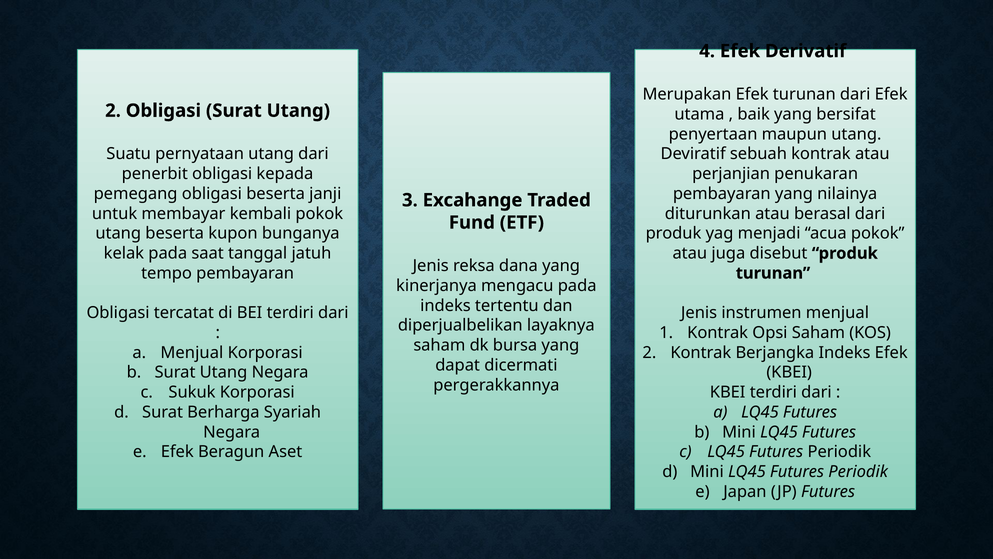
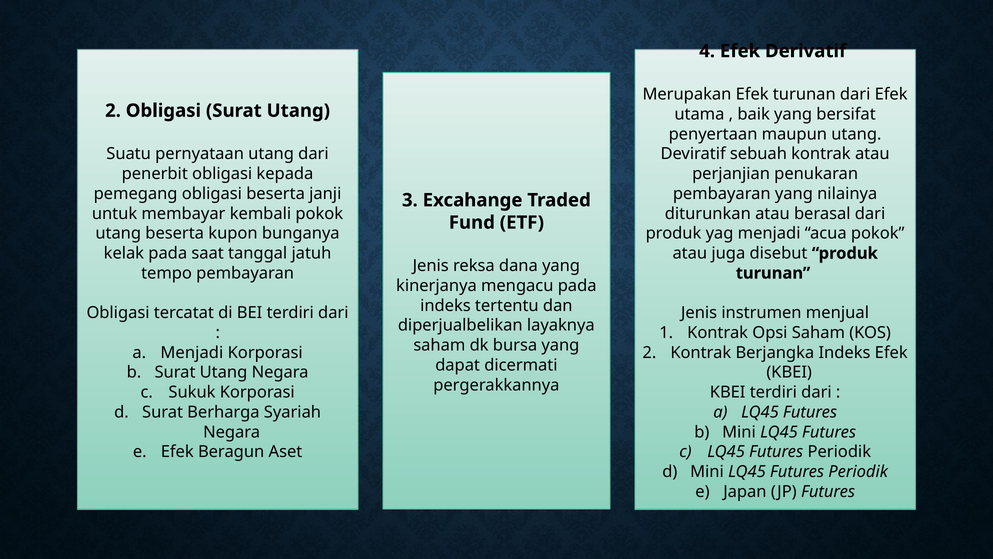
Menjual: Menjual -> Menjadi (192, 352)
